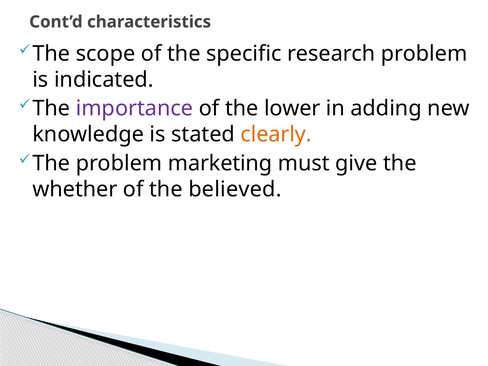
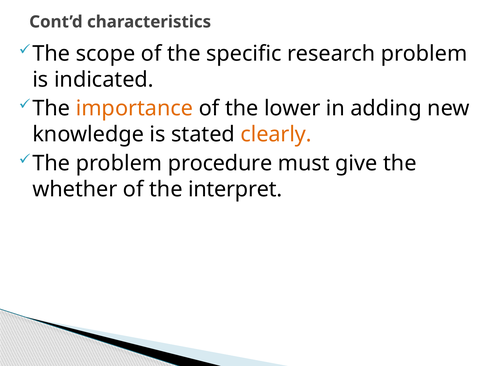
importance colour: purple -> orange (134, 108)
marketing: marketing -> procedure (220, 163)
believed: believed -> interpret (235, 189)
